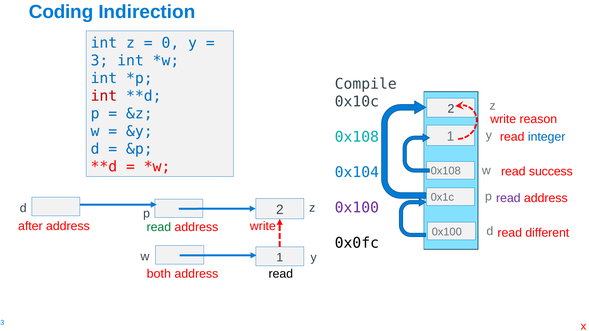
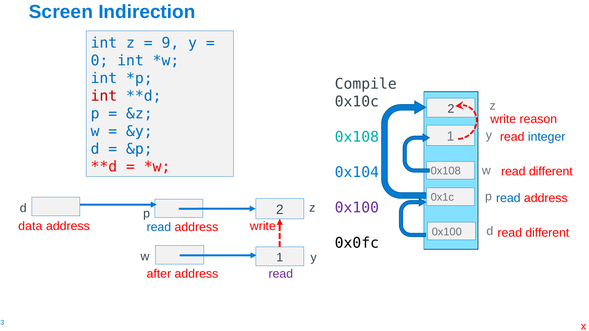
Coding: Coding -> Screen (61, 12)
0: 0 -> 9 (170, 43)
3: 3 -> 0 (99, 61)
success: success -> different (551, 172)
read colour: purple -> blue (508, 198)
after: after -> data (30, 226)
read colour: green -> blue (159, 227)
both: both -> after (159, 274)
read colour: black -> purple (281, 274)
